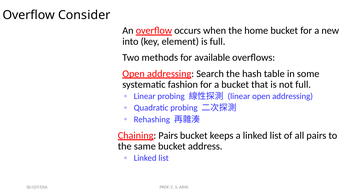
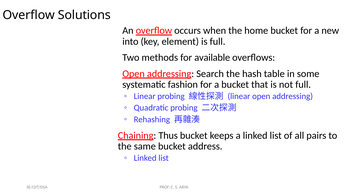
Consider: Consider -> Solutions (84, 15)
Chaining Pairs: Pairs -> Thus (168, 135)
